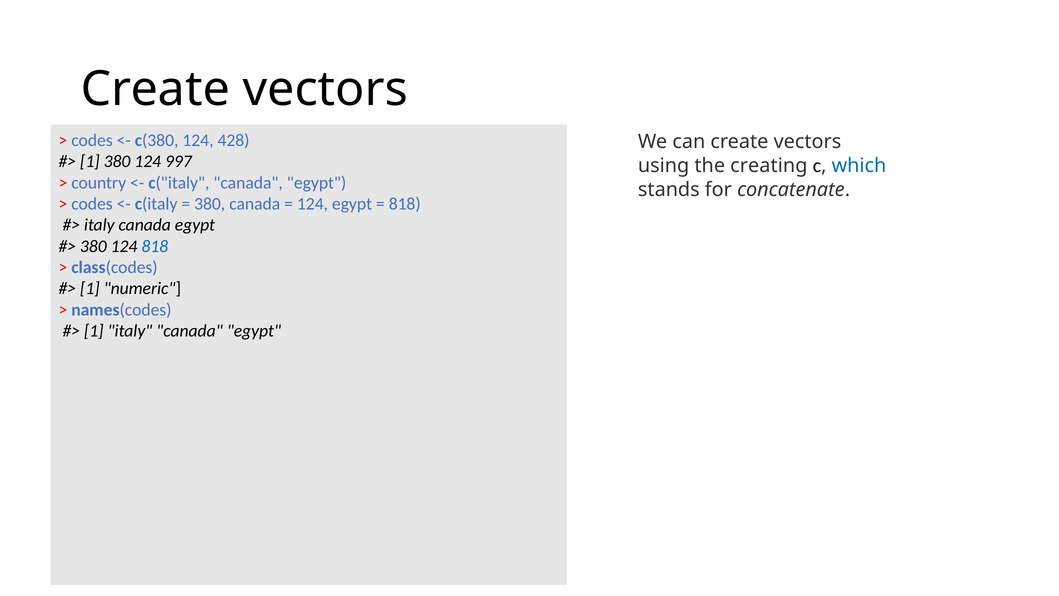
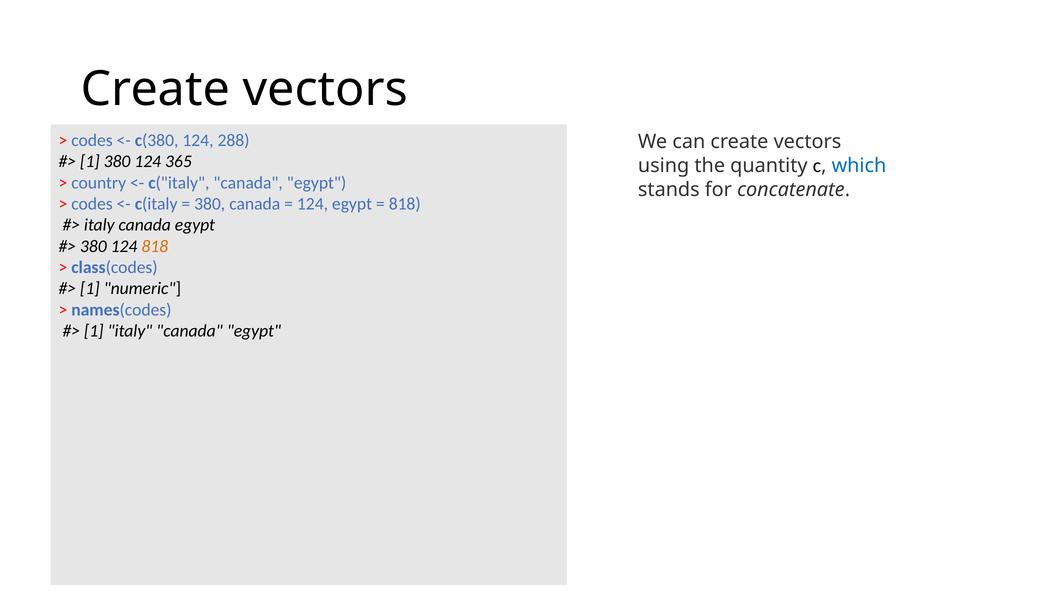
428: 428 -> 288 (234, 140)
997: 997 -> 365 (178, 161)
creating: creating -> quantity (769, 166)
818 colour: blue -> orange (155, 246)
